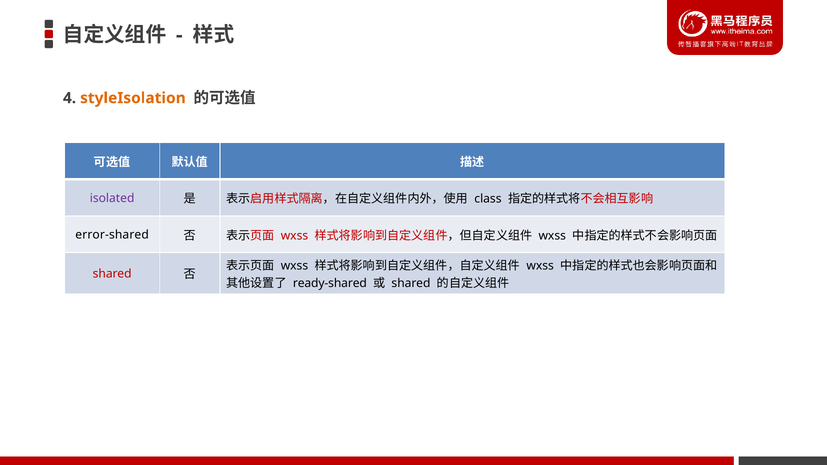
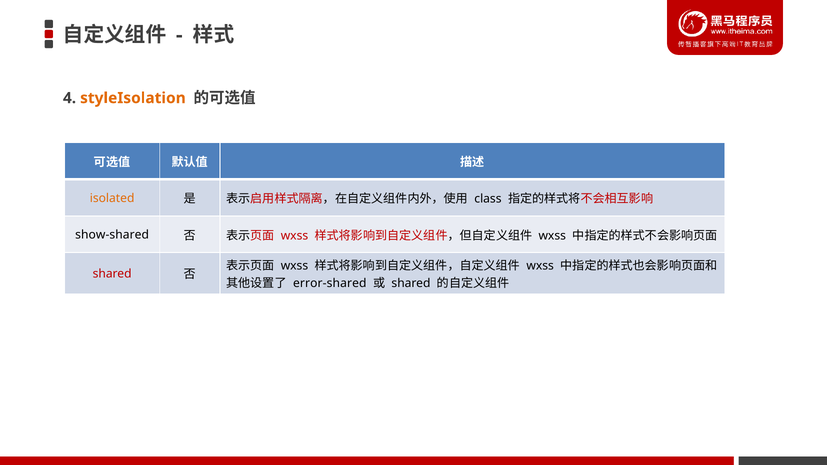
isolated colour: purple -> orange (112, 198)
error-shared: error-shared -> show-shared (112, 235)
ready-shared: ready-shared -> error-shared (330, 283)
